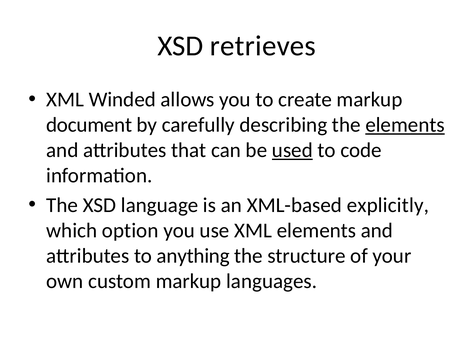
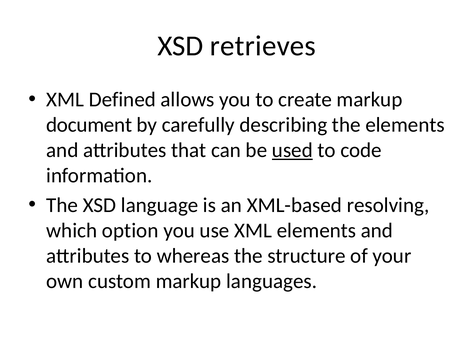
Winded: Winded -> Defined (122, 99)
elements underline: present -> none (405, 125)
explicitly: explicitly -> resolving (388, 205)
anything: anything -> whereas (193, 255)
